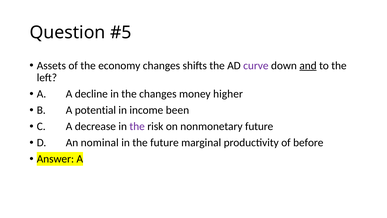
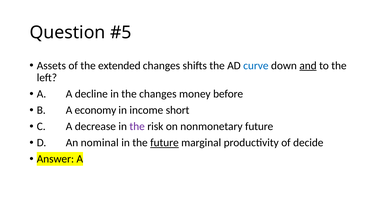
economy: economy -> extended (119, 65)
curve colour: purple -> blue (256, 65)
higher: higher -> before (228, 94)
potential: potential -> economy (95, 110)
been: been -> short (178, 110)
future underline: none -> present (164, 143)
before: before -> decide (308, 143)
